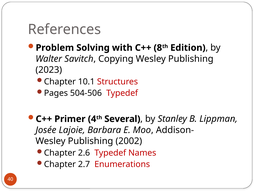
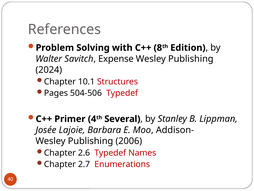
Copying: Copying -> Expense (116, 59)
2023: 2023 -> 2024 (49, 70)
2002: 2002 -> 2006 (129, 141)
